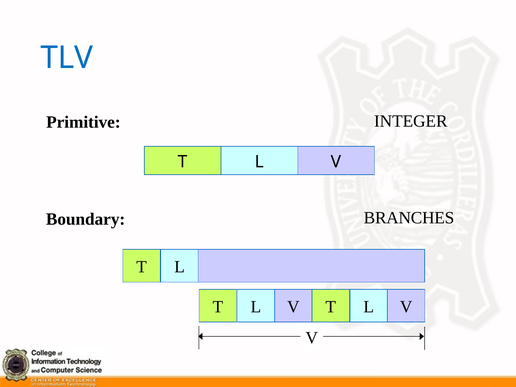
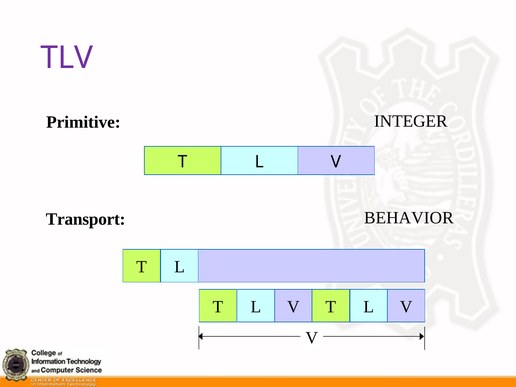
TLV colour: blue -> purple (67, 58)
BRANCHES: BRANCHES -> BEHAVIOR (409, 218)
Boundary: Boundary -> Transport (86, 219)
